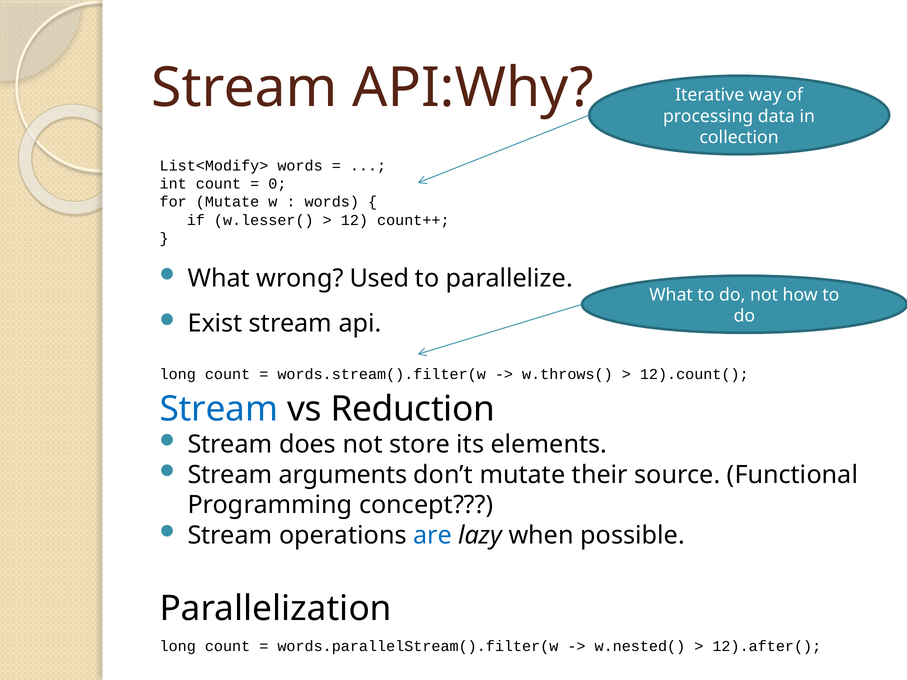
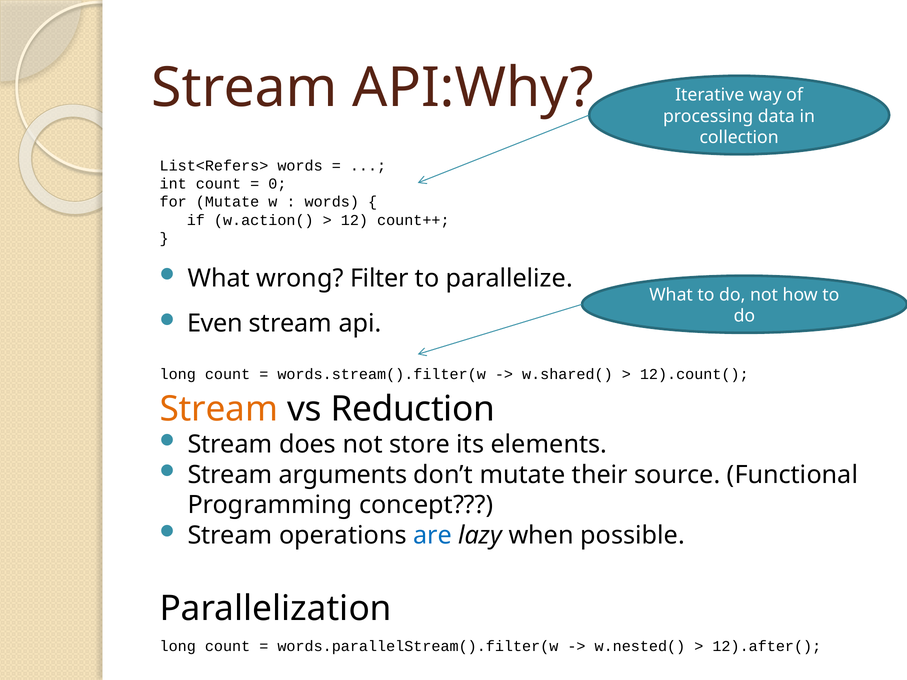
List<Modify>: List<Modify> -> List<Refers> (214, 166)
w.lesser(: w.lesser( -> w.action( (264, 220)
Used: Used -> Filter (379, 278)
Exist: Exist -> Even (215, 324)
w.throws(: w.throws( -> w.shared( (567, 374)
Stream colour: blue -> orange (219, 409)
